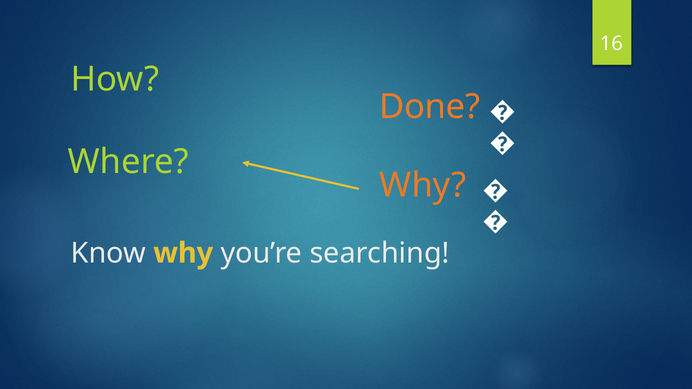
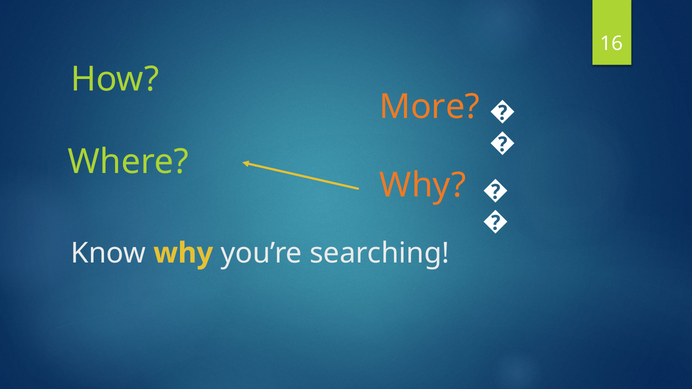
Done: Done -> More (430, 107)
